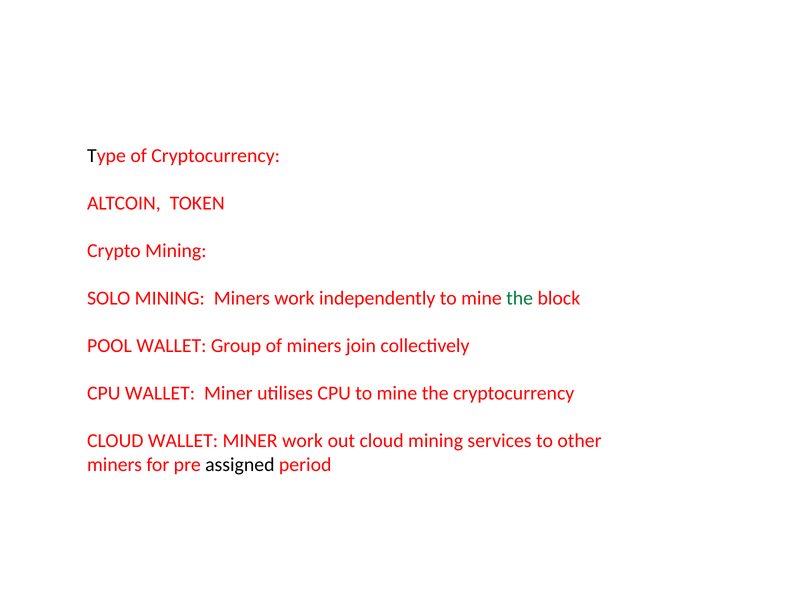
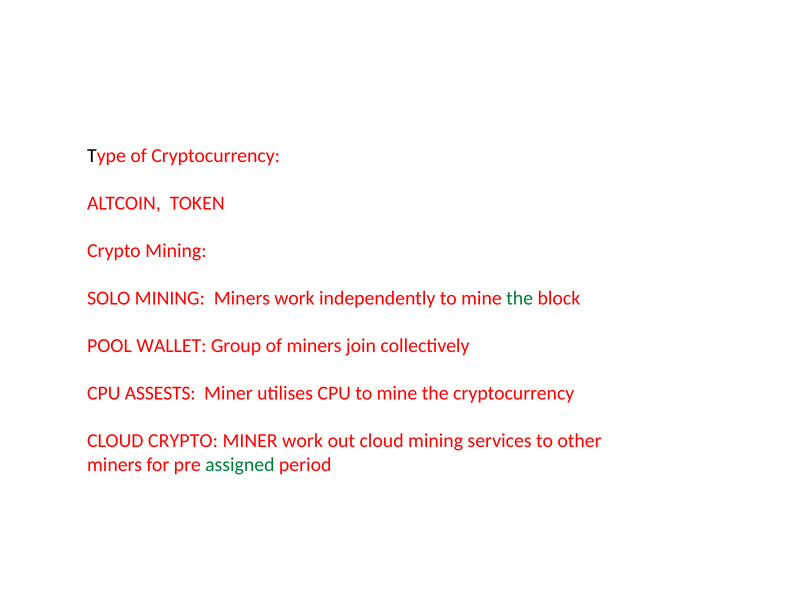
CPU WALLET: WALLET -> ASSESTS (160, 393)
CLOUD WALLET: WALLET -> CRYPTO (183, 441)
assigned colour: black -> green (240, 465)
